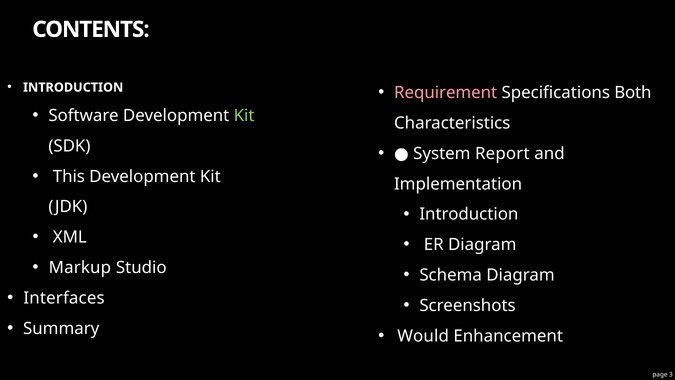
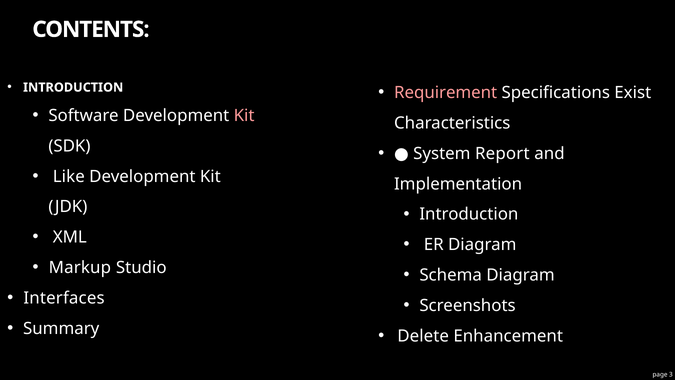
Both: Both -> Exist (633, 93)
Kit colour: light green -> pink (244, 116)
This: This -> Like (69, 176)
Would: Would -> Delete (423, 336)
